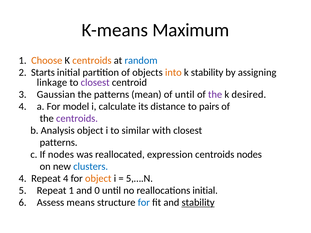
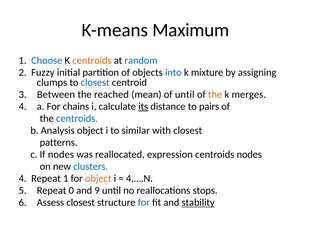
Choose colour: orange -> blue (47, 61)
Starts: Starts -> Fuzzy (43, 73)
into colour: orange -> blue (173, 73)
k stability: stability -> mixture (207, 73)
linkage: linkage -> clumps (52, 82)
closest colour: purple -> blue (95, 82)
Gaussian: Gaussian -> Between (56, 95)
the patterns: patterns -> reached (111, 95)
the colour: purple -> orange (215, 95)
desired: desired -> merges (249, 95)
model: model -> chains (76, 107)
its underline: none -> present (143, 107)
centroids colour: purple -> blue (77, 119)
Repeat 4: 4 -> 1 (66, 179)
5,….N: 5,….N -> 4,….N (139, 179)
Repeat 1: 1 -> 0 (71, 191)
0: 0 -> 9 (97, 191)
reallocations initial: initial -> stops (205, 191)
Assess means: means -> closest (81, 203)
